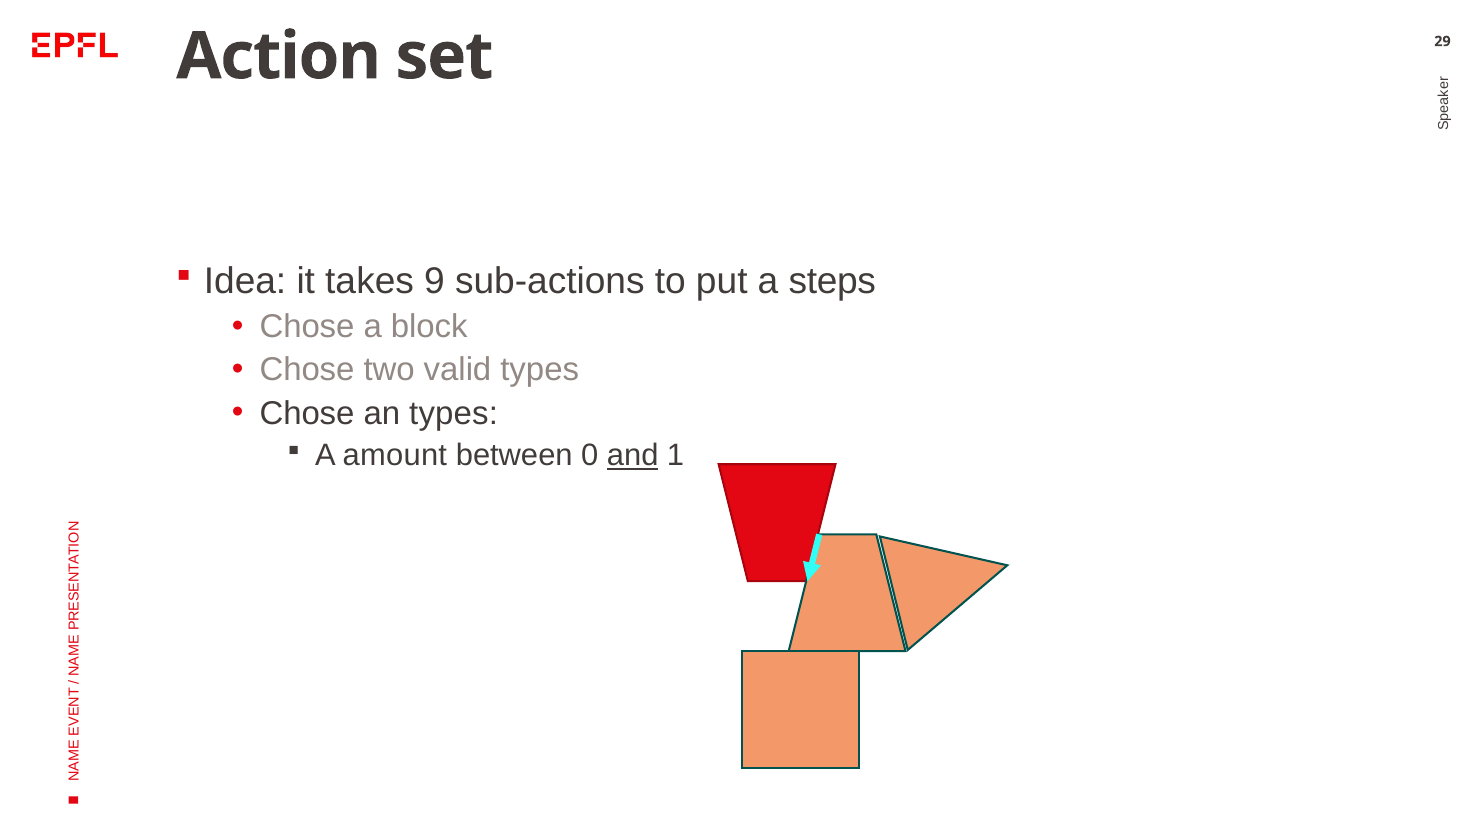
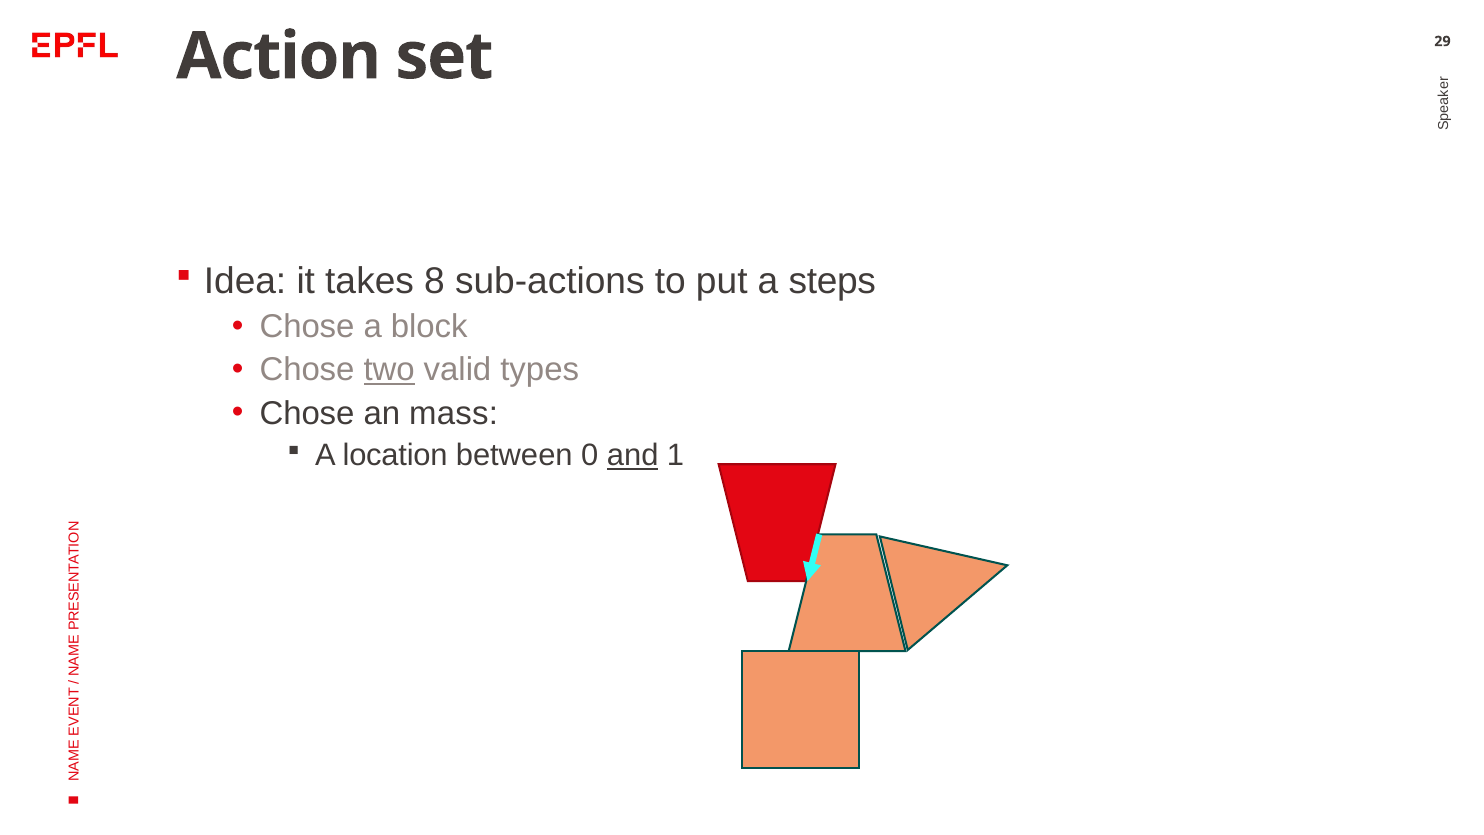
9: 9 -> 8 (435, 281)
two underline: none -> present (389, 370)
an types: types -> mass (454, 413)
amount: amount -> location (395, 455)
